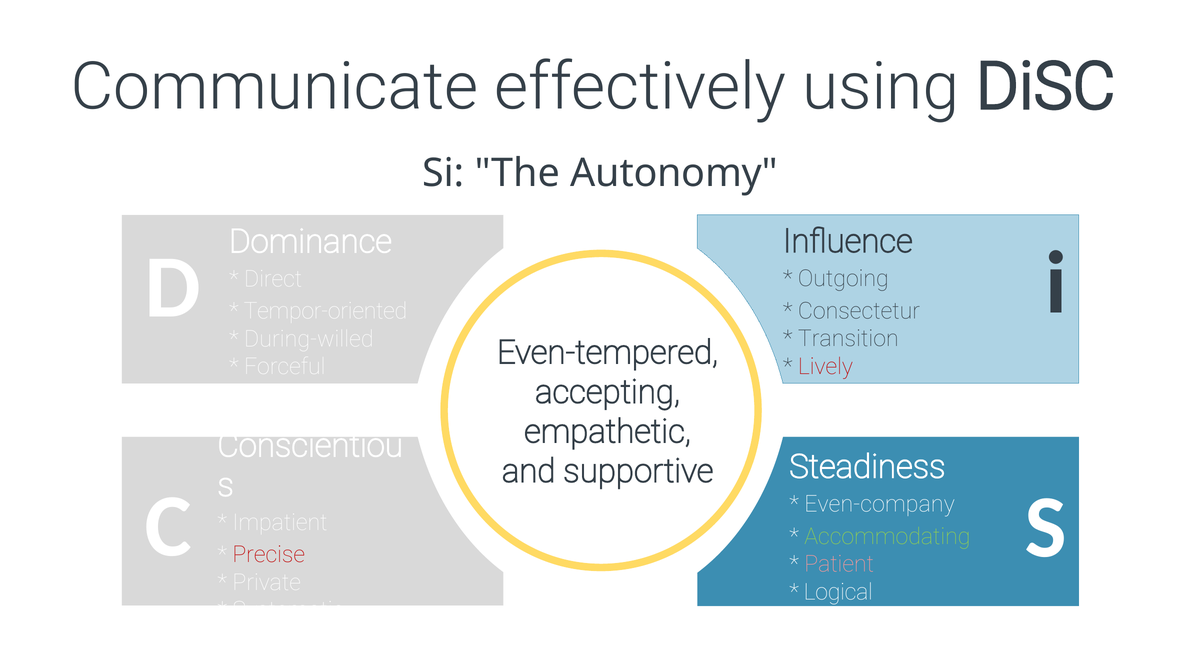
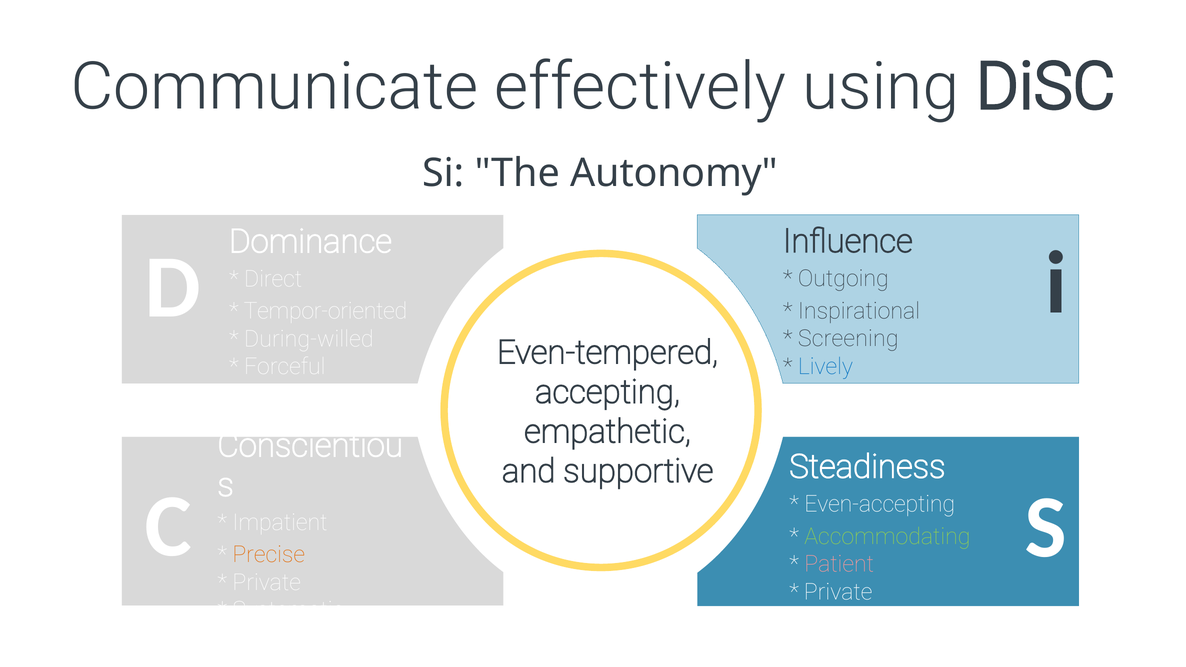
Consectetur: Consectetur -> Inspirational (859, 311)
Transition: Transition -> Screening (848, 339)
Lively colour: red -> blue (825, 366)
Even-company: Even-company -> Even-accepting (880, 504)
Precise colour: red -> orange (269, 555)
Logical: Logical -> Private (838, 592)
